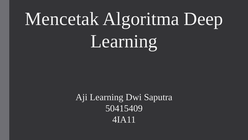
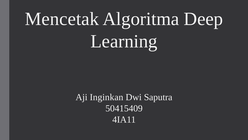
Aji Learning: Learning -> Inginkan (107, 97)
